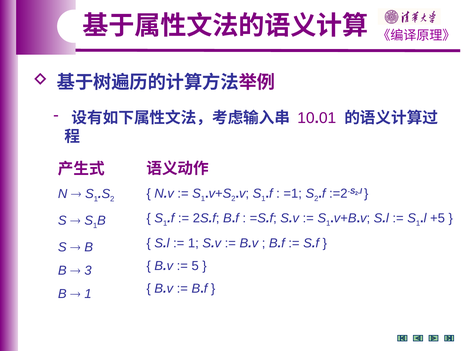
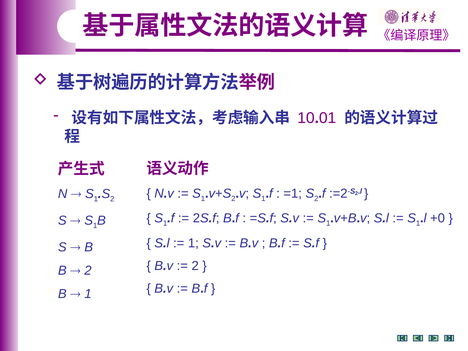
+5: +5 -> +0 (438, 218)
5: 5 -> 2 (195, 266)
3: 3 -> 2 (88, 271)
